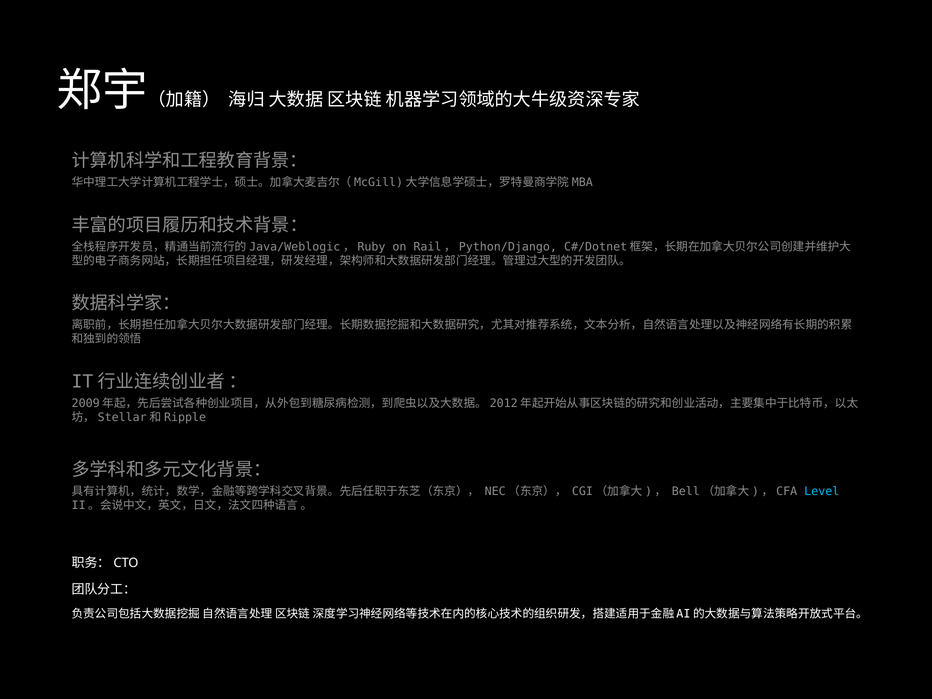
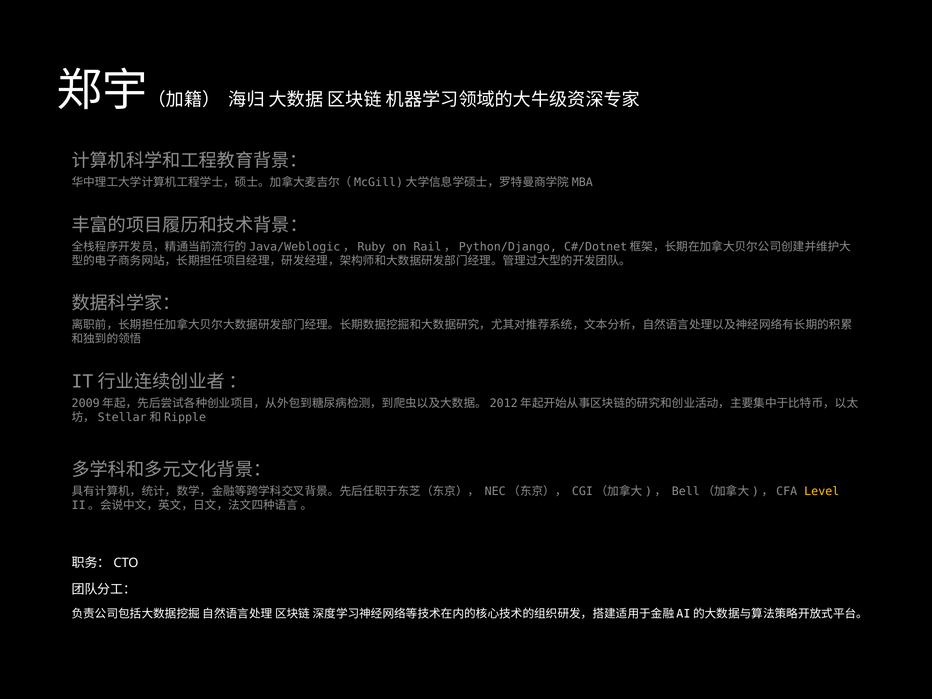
Level colour: light blue -> yellow (822, 491)
